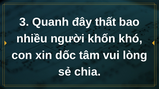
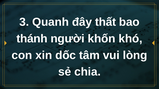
nhiều: nhiều -> thánh (32, 39)
